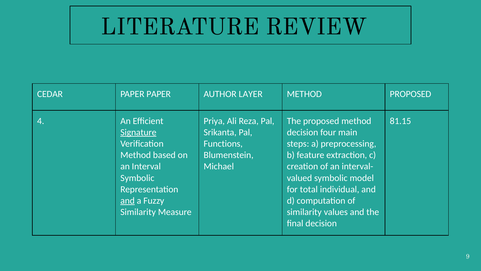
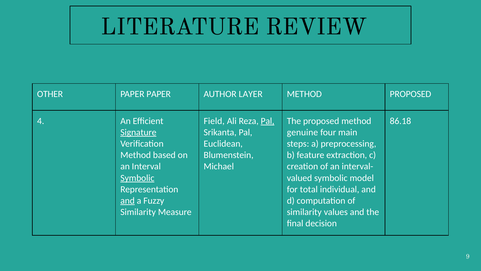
CEDAR: CEDAR -> OTHER (50, 94)
Priya: Priya -> Field (214, 121)
Pal underline: none -> present (268, 121)
81.15: 81.15 -> 86.18 (400, 121)
decision: decision -> genuine (302, 132)
Functions: Functions -> Euclidean (223, 144)
Symbolic underline: none -> present (137, 178)
